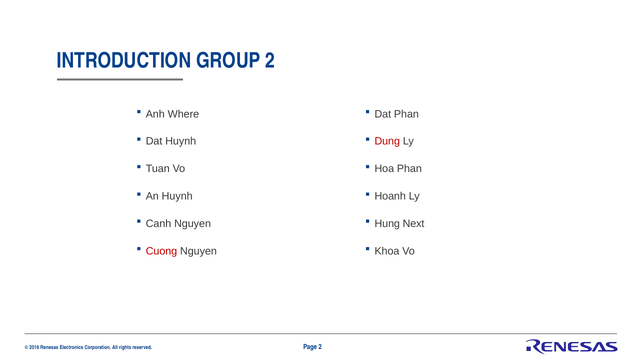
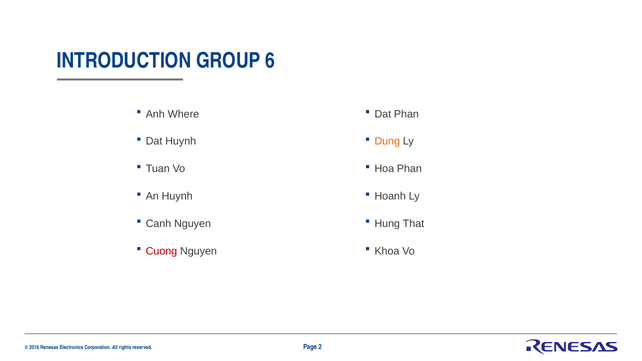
GROUP 2: 2 -> 6 (270, 61)
Dung colour: red -> orange (387, 141)
Next: Next -> That (413, 224)
